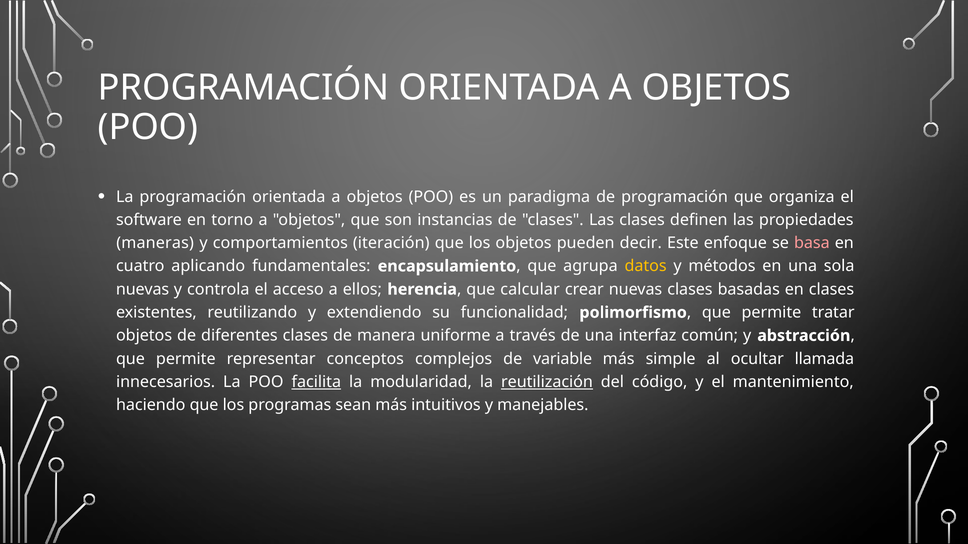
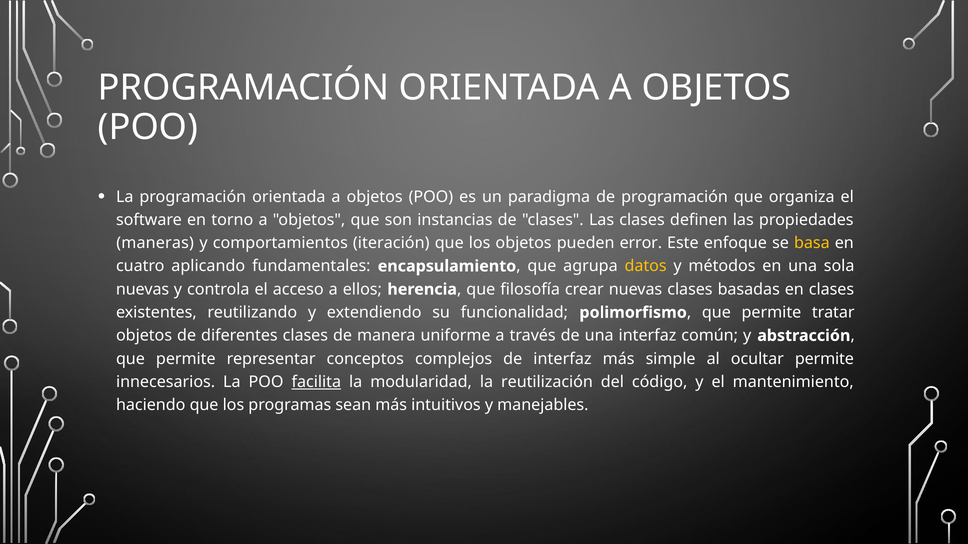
decir: decir -> error (641, 243)
basa colour: pink -> yellow (812, 243)
calcular: calcular -> filosofía (530, 290)
de variable: variable -> interfaz (563, 359)
ocultar llamada: llamada -> permite (824, 359)
reutilización underline: present -> none (547, 382)
